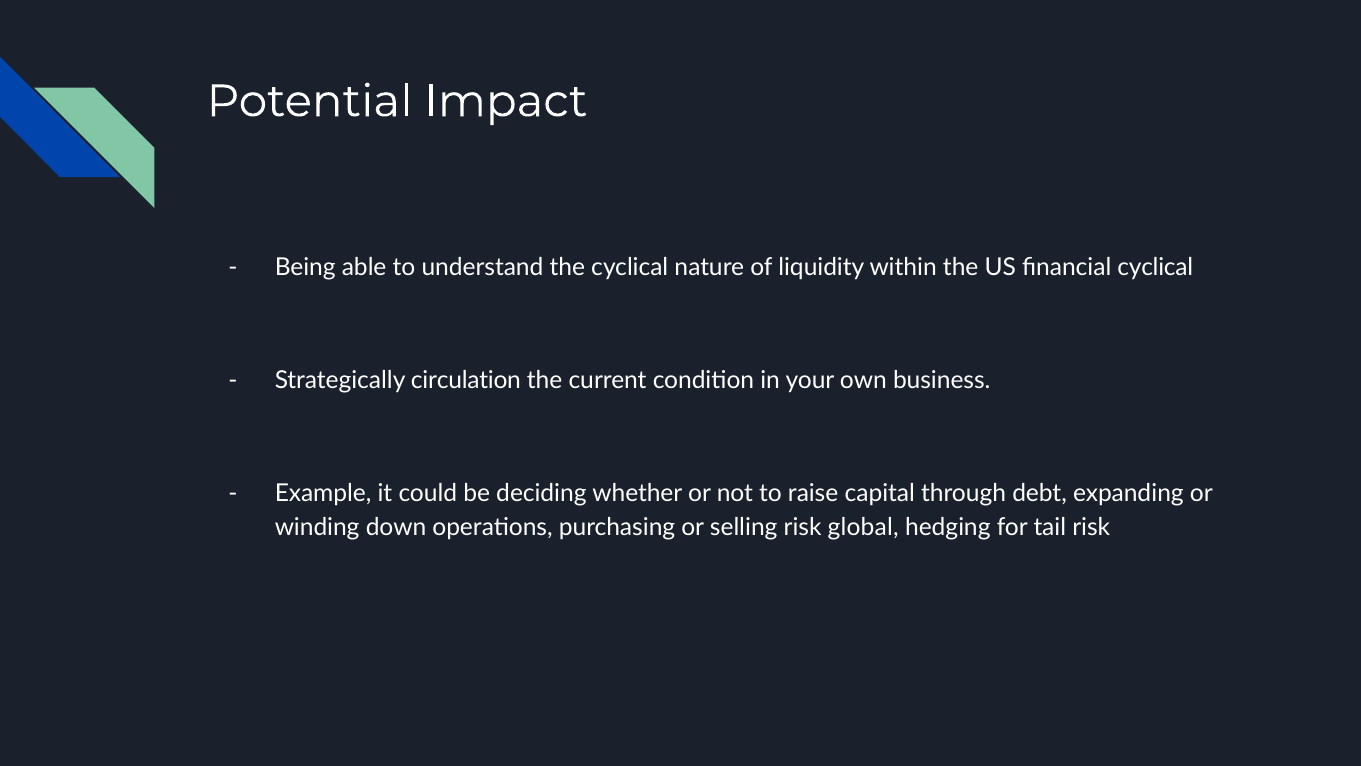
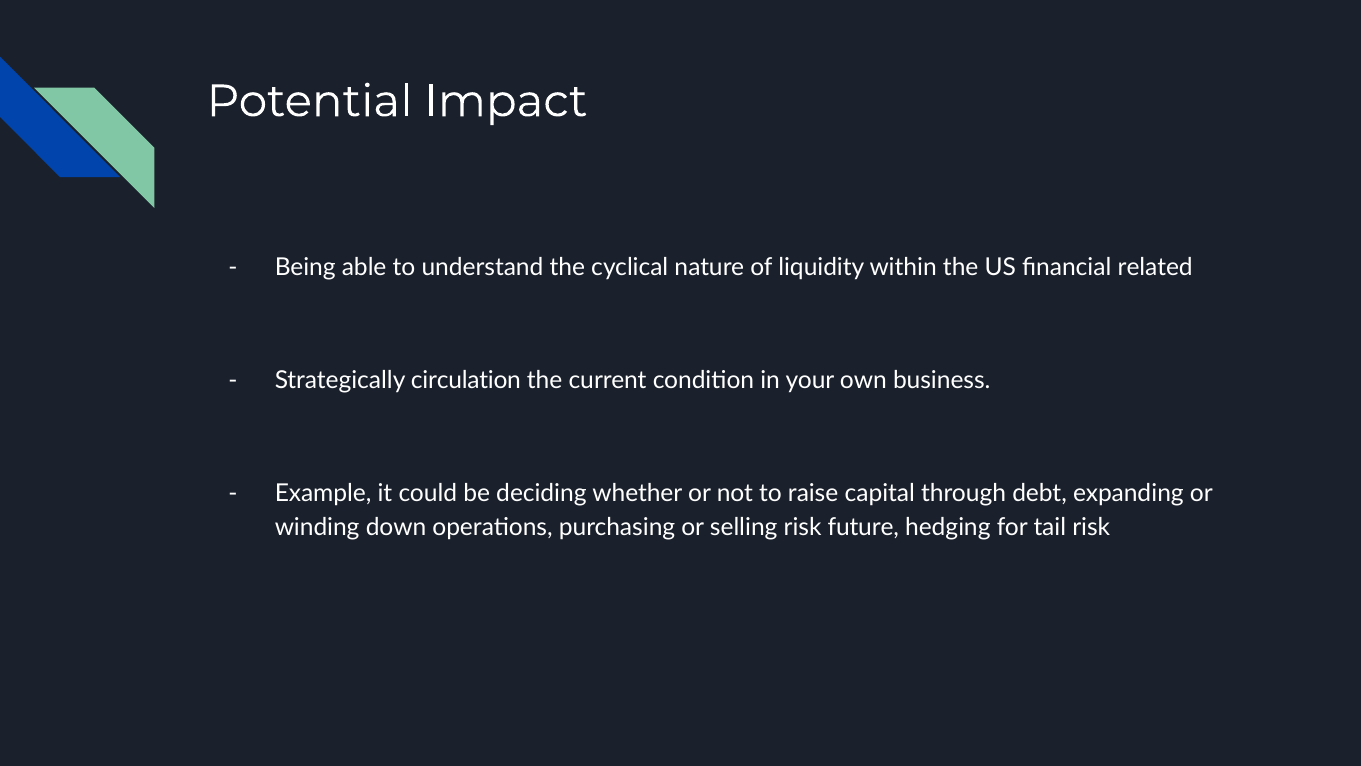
financial cyclical: cyclical -> related (1155, 267)
global: global -> future (863, 527)
